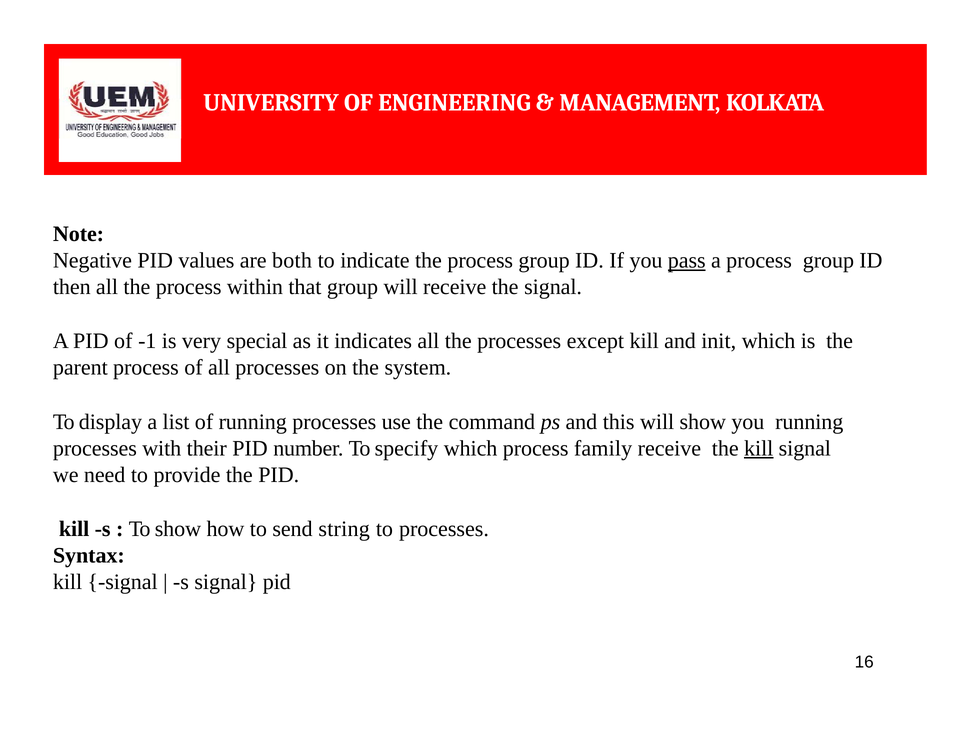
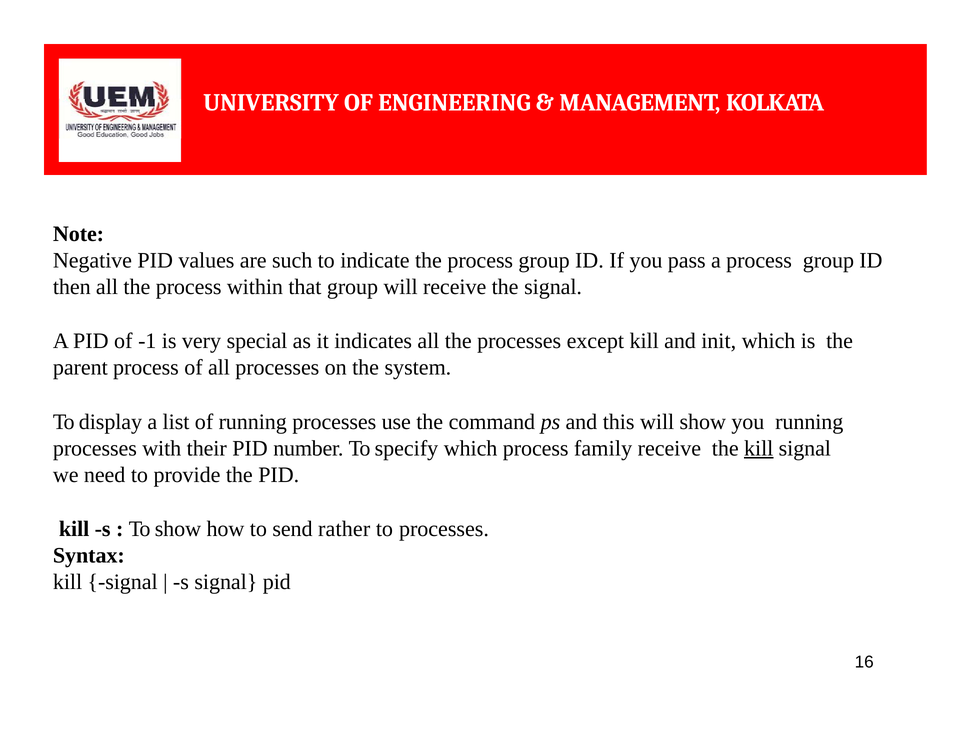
both: both -> such (292, 261)
pass underline: present -> none (687, 261)
string: string -> rather (344, 529)
